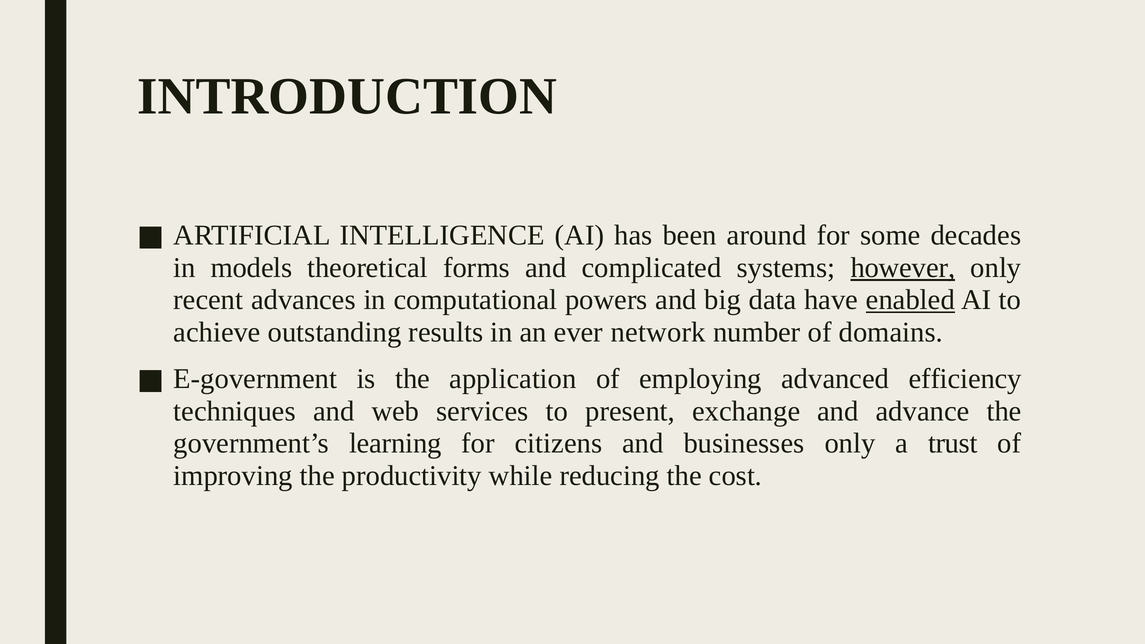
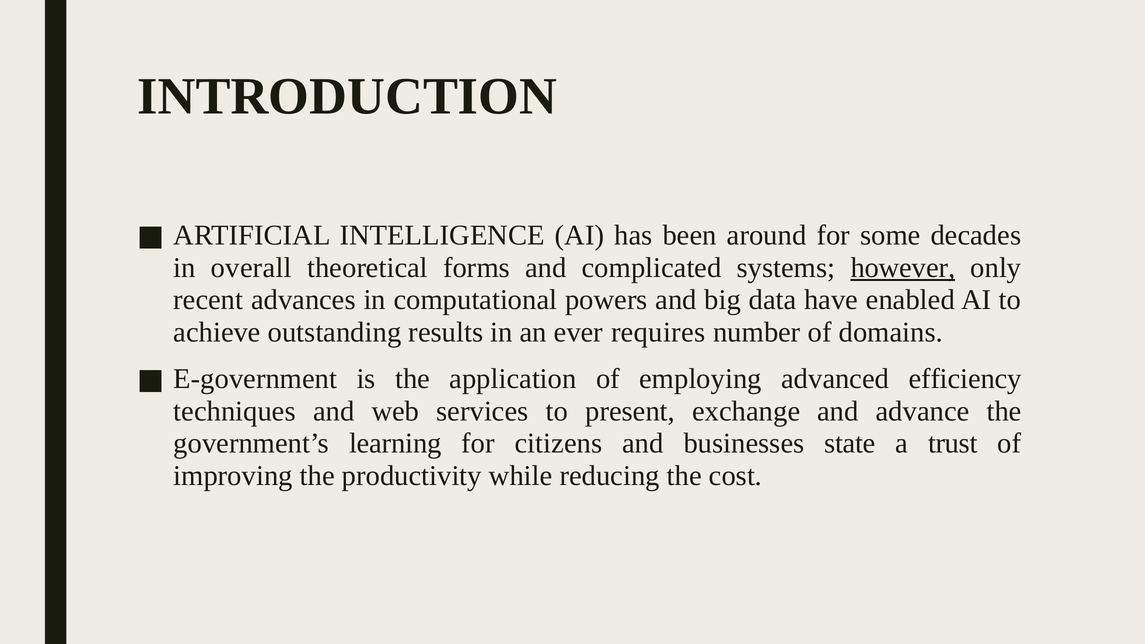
models: models -> overall (251, 268)
enabled underline: present -> none (910, 300)
network: network -> requires (658, 332)
businesses only: only -> state (850, 443)
